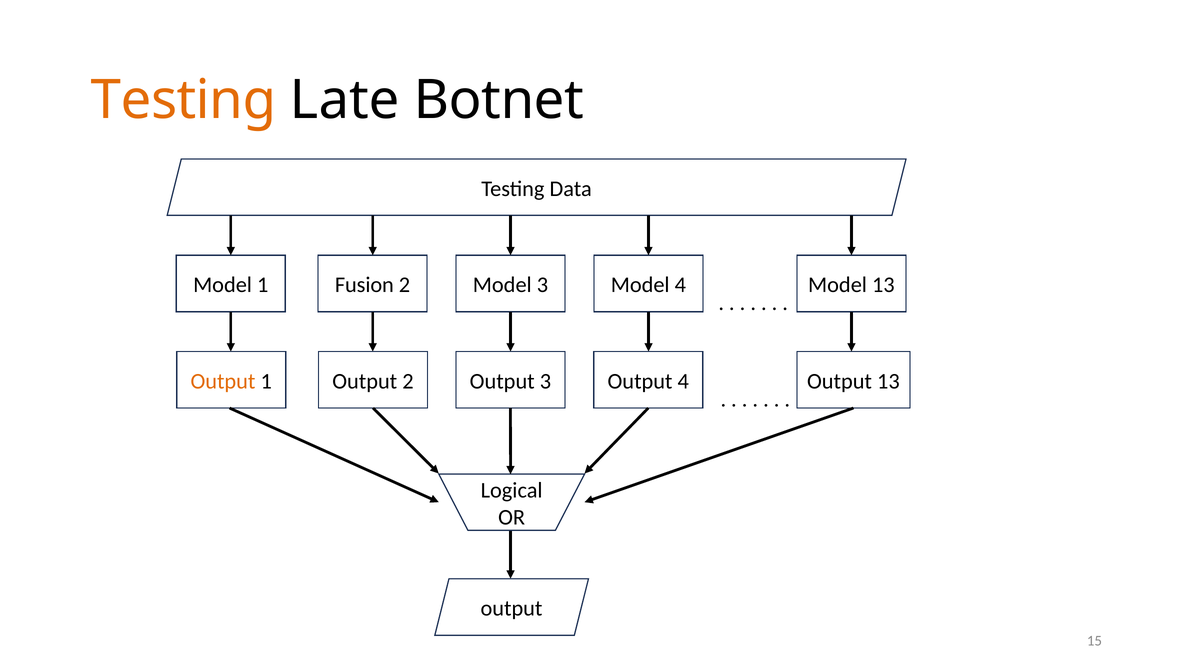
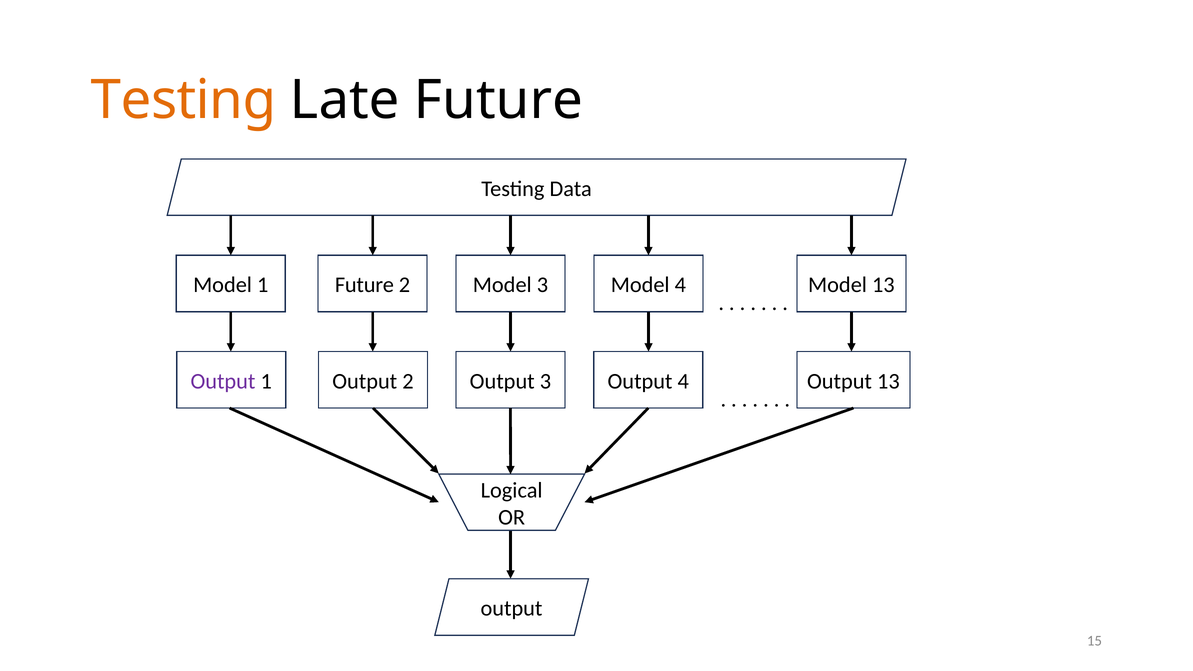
Late Botnet: Botnet -> Future (499, 100)
1 Fusion: Fusion -> Future (364, 285)
Output colour: orange -> purple (223, 381)
